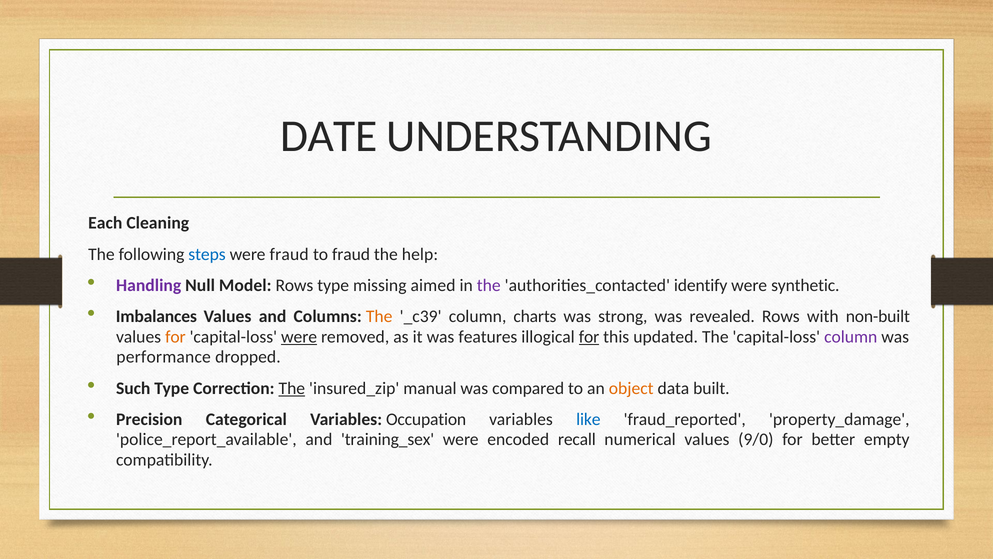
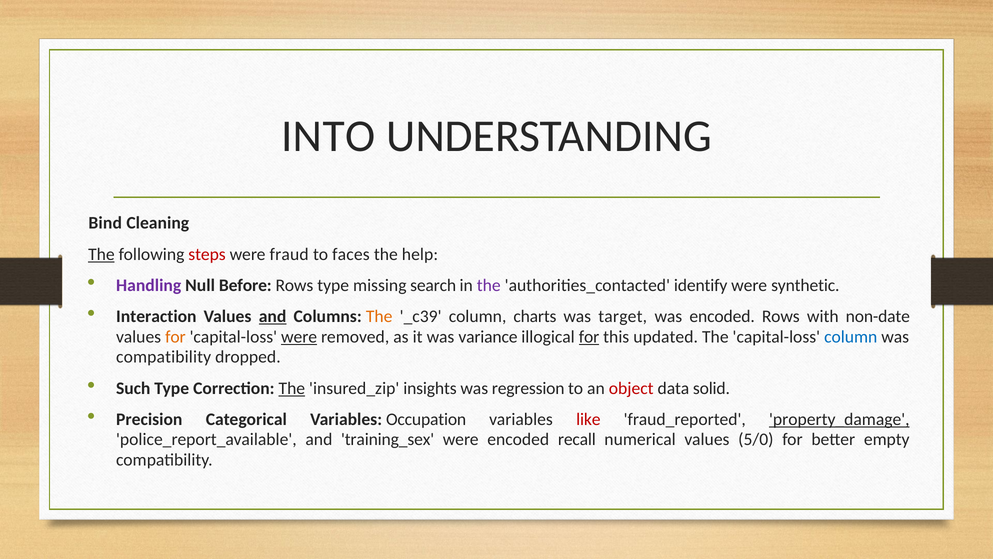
DATE: DATE -> INTO (328, 136)
Each: Each -> Bind (105, 223)
The underline: none -> present (101, 254)
steps colour: blue -> red (207, 254)
to fraud: fraud -> faces (351, 254)
Model: Model -> Before (245, 285)
aimed: aimed -> search (433, 285)
Imbalances: Imbalances -> Interaction (156, 316)
and underline: none -> present (273, 316)
strong: strong -> target (623, 316)
was revealed: revealed -> encoded (722, 316)
non-built: non-built -> non-date (878, 316)
features: features -> variance (488, 337)
column colour: purple -> blue (851, 337)
performance: performance -> compatibility (164, 357)
manual: manual -> insights (430, 388)
compared: compared -> regression (528, 388)
object colour: orange -> red (631, 388)
built: built -> solid (711, 388)
like colour: blue -> red (588, 419)
property_damage underline: none -> present (839, 419)
9/0: 9/0 -> 5/0 (756, 439)
